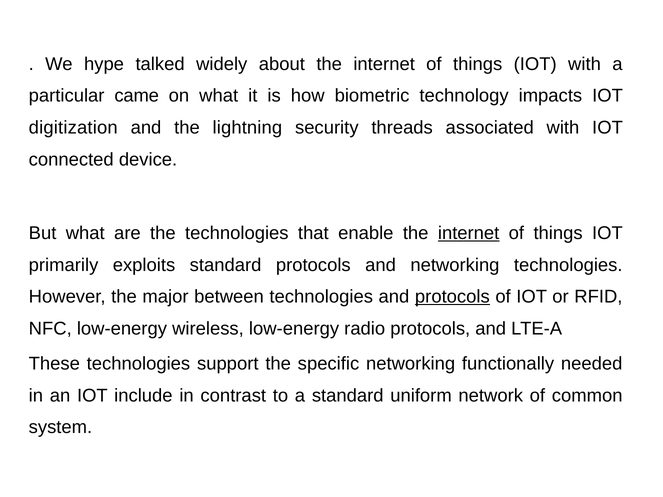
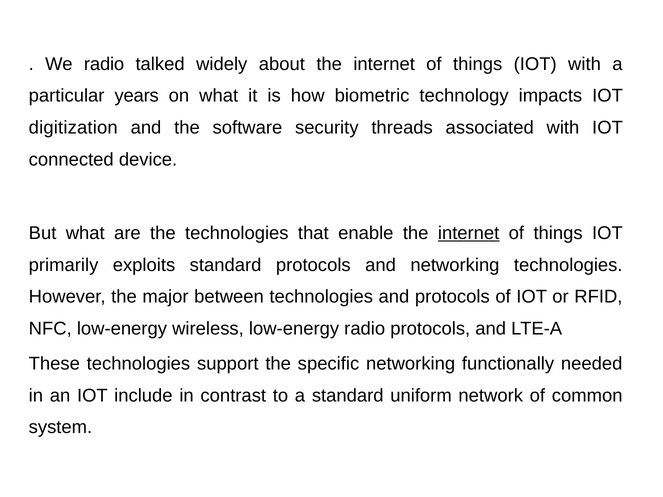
We hype: hype -> radio (104, 64)
came: came -> years (137, 96)
lightning: lightning -> software (247, 128)
protocols underline: present -> none (452, 297)
